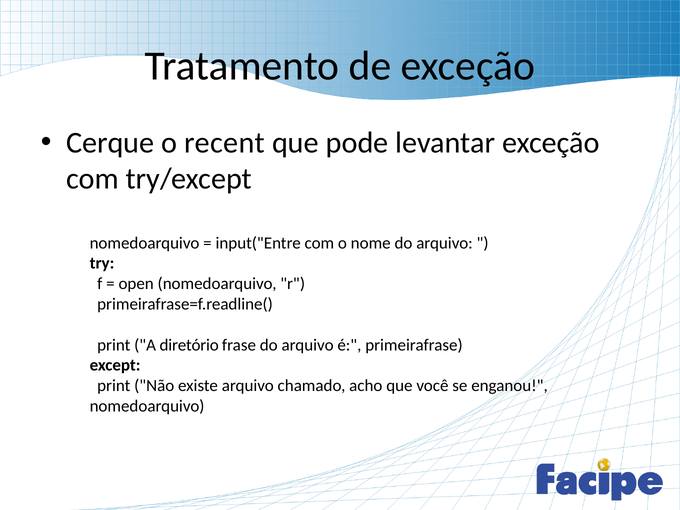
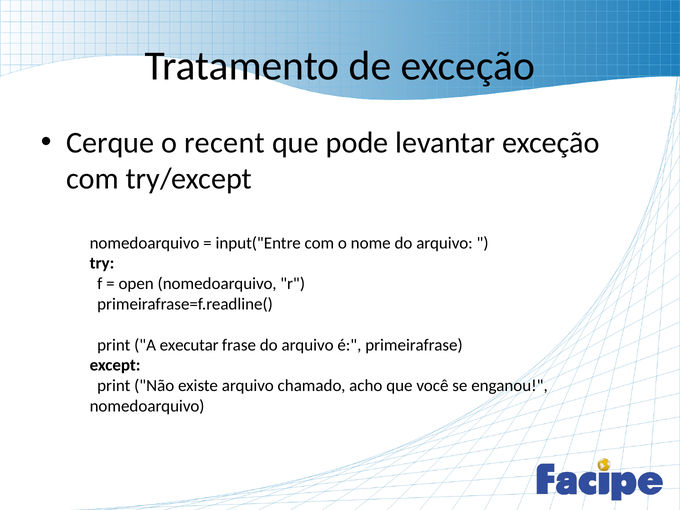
diretório: diretório -> executar (189, 345)
